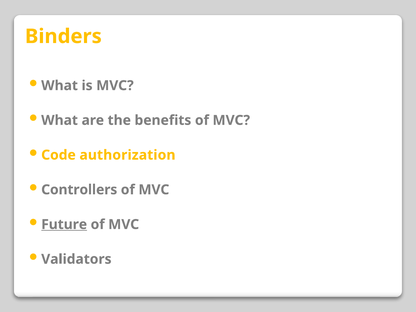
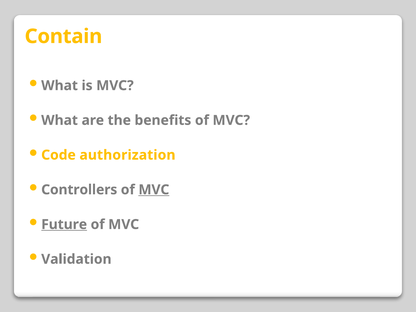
Binders: Binders -> Contain (63, 36)
MVC underline: none -> present (154, 190)
Validators: Validators -> Validation (76, 259)
